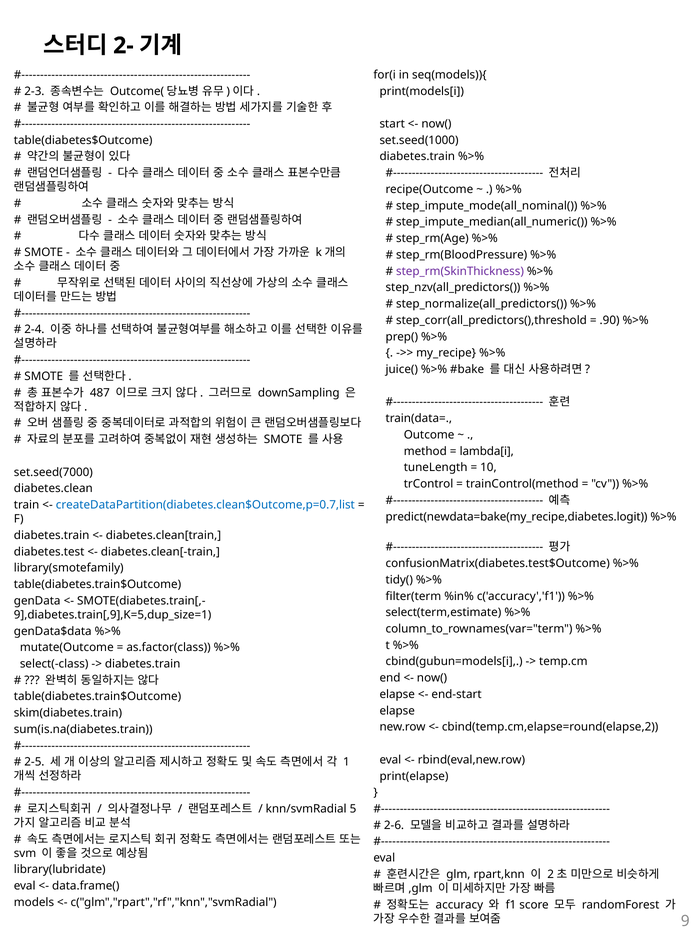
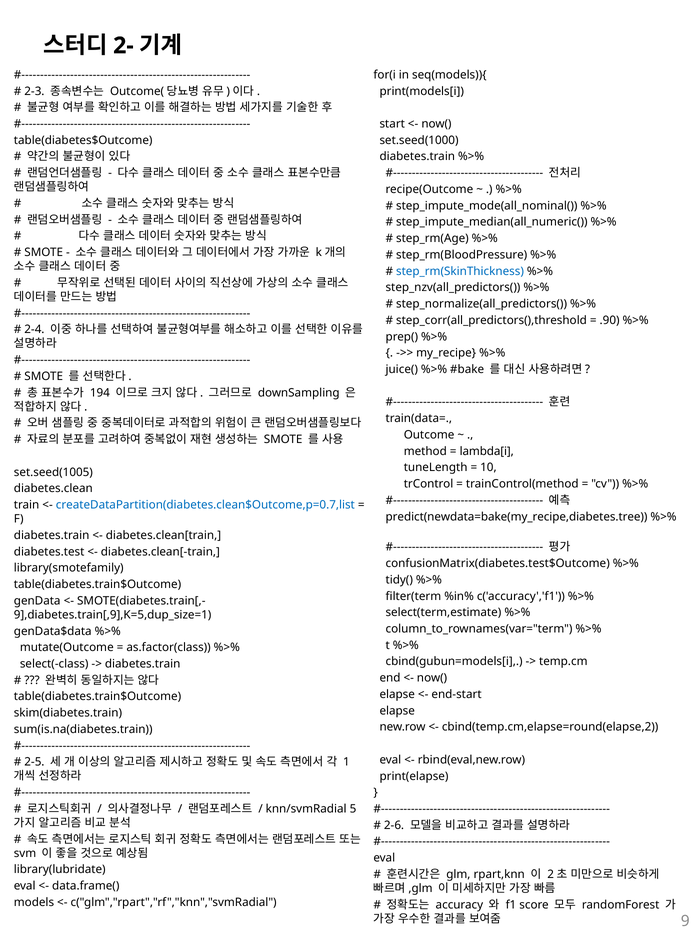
step_rm(SkinThickness colour: purple -> blue (460, 271)
487: 487 -> 194 (100, 393)
set.seed(7000: set.seed(7000 -> set.seed(1005 (53, 472)
predict(newdata=bake(my_recipe,diabetes.logit: predict(newdata=bake(my_recipe,diabetes.logit -> predict(newdata=bake(my_recipe,diabetes.tree (517, 517)
